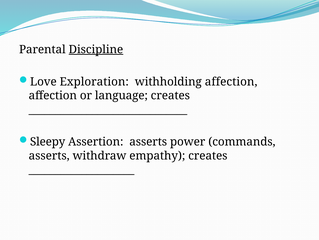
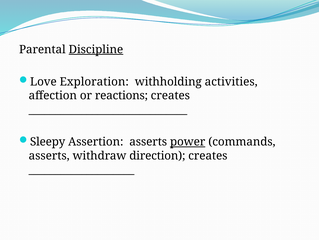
withholding affection: affection -> activities (231, 82)
language: language -> reactions (121, 95)
power underline: none -> present (188, 141)
empathy: empathy -> direction (157, 155)
